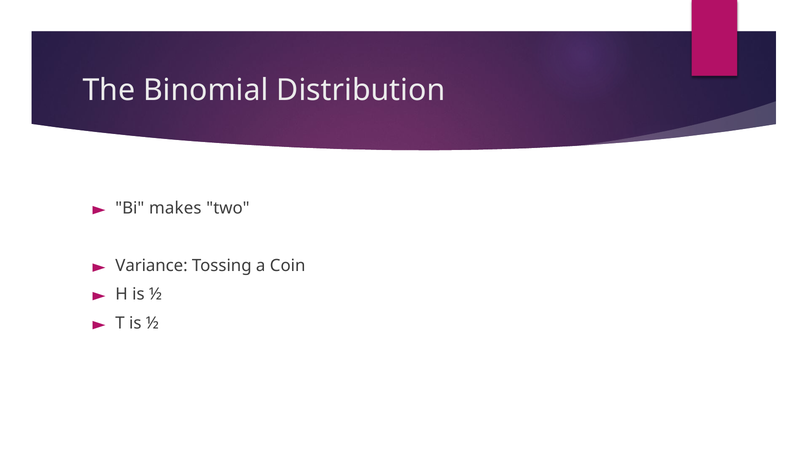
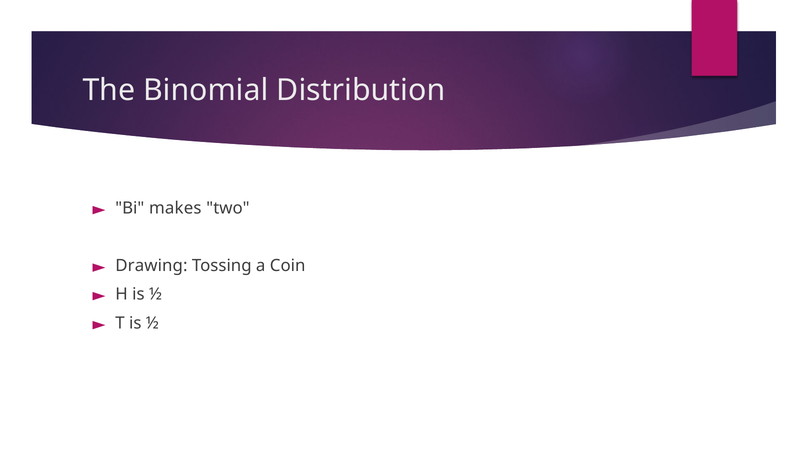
Variance: Variance -> Drawing (151, 265)
